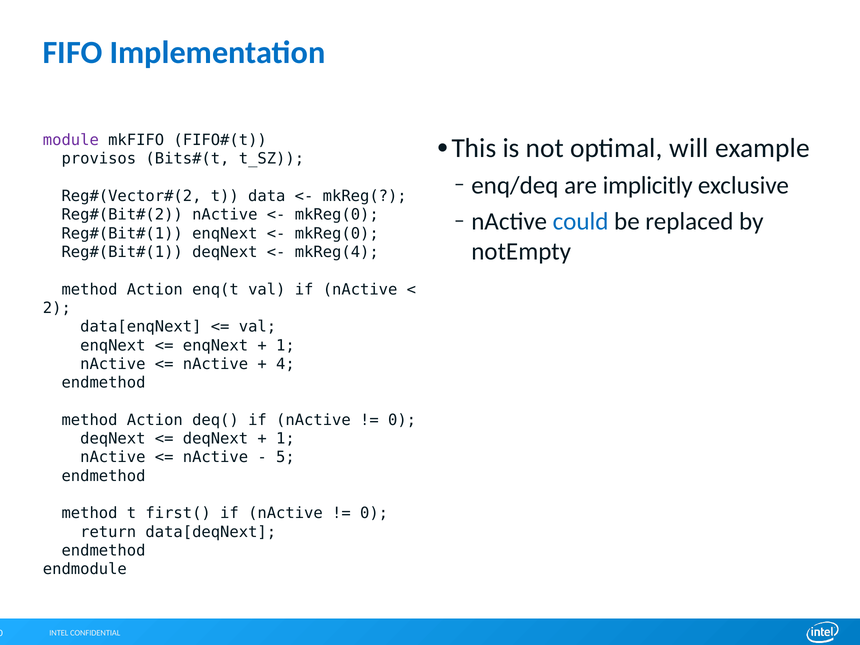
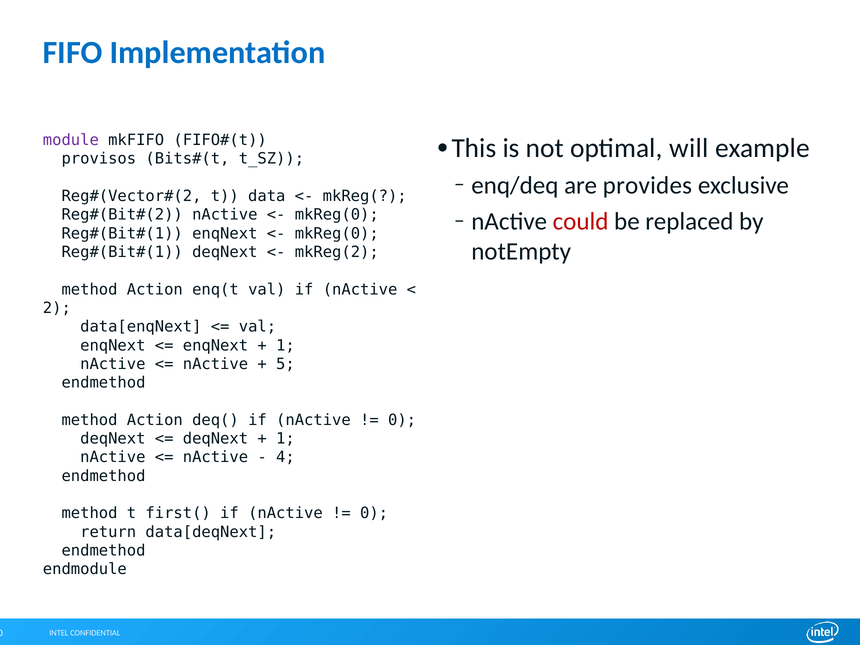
implicitly: implicitly -> provides (647, 185)
could colour: blue -> red (581, 222)
mkReg(4: mkReg(4 -> mkReg(2 (337, 252)
4: 4 -> 5 (285, 364)
5: 5 -> 4 (285, 457)
